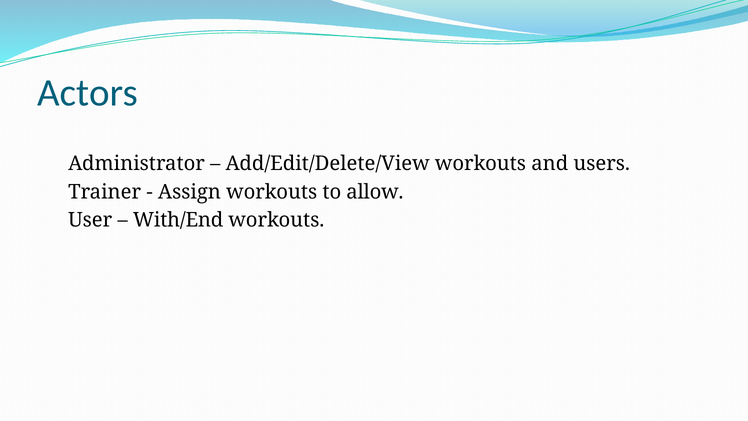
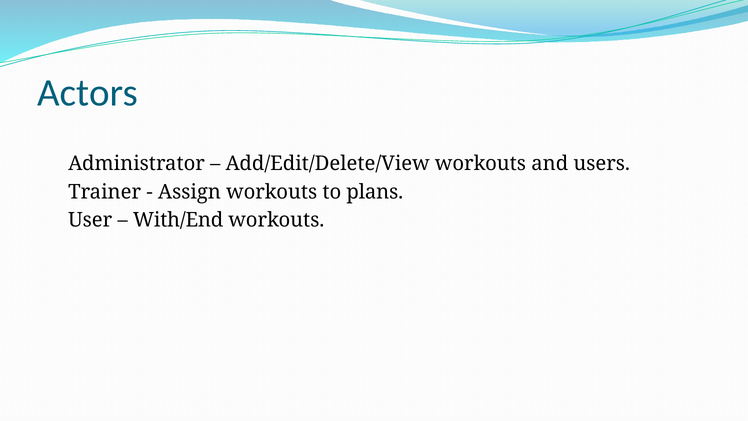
allow: allow -> plans (375, 192)
